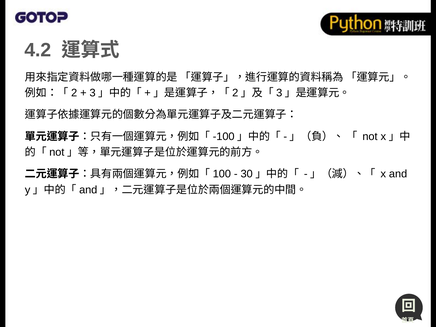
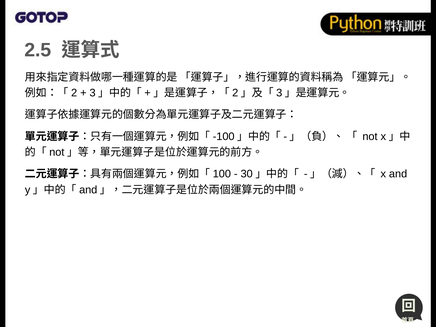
4.2: 4.2 -> 2.5 (38, 50)
